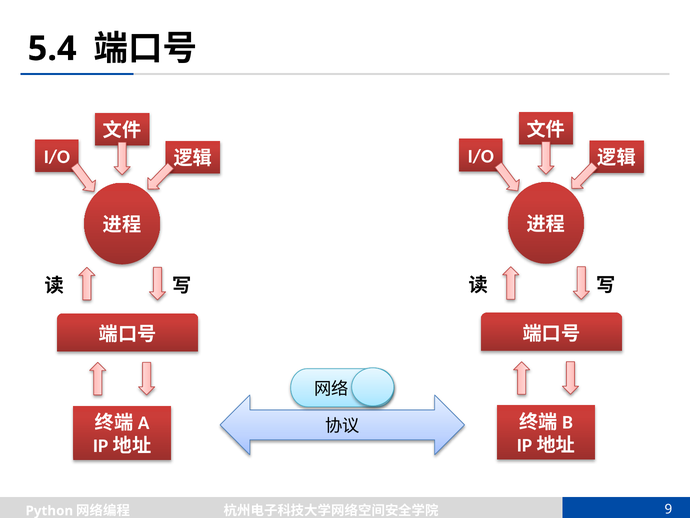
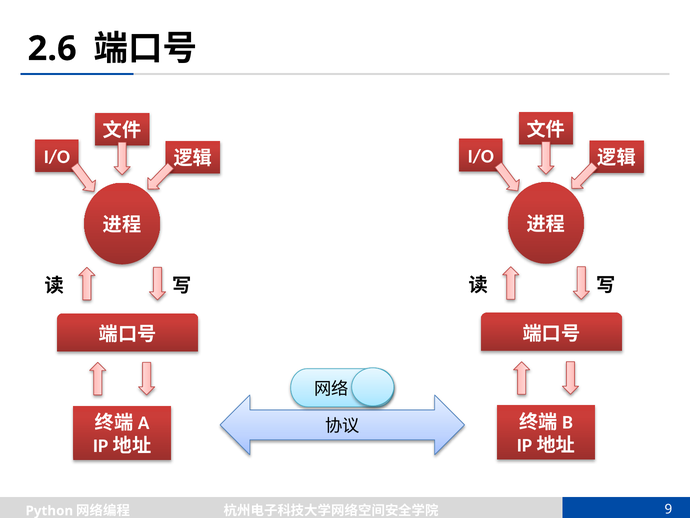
5.4: 5.4 -> 2.6 (52, 49)
